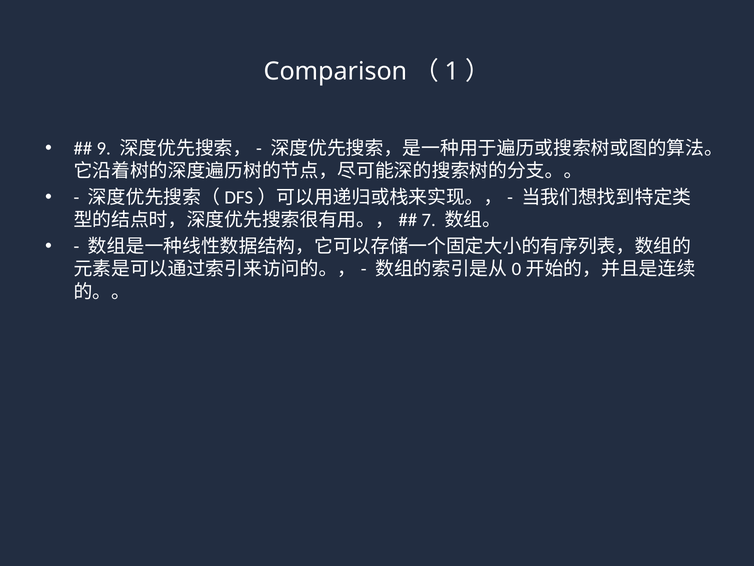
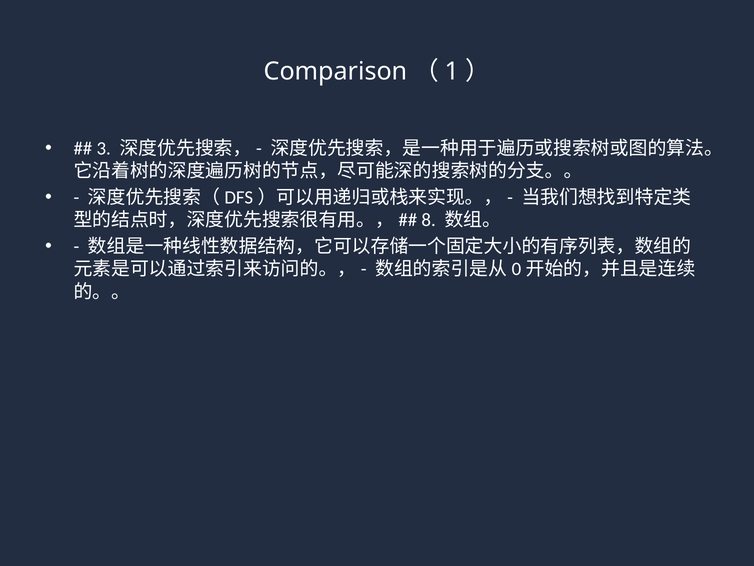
9: 9 -> 3 (104, 148)
7: 7 -> 8 (429, 220)
